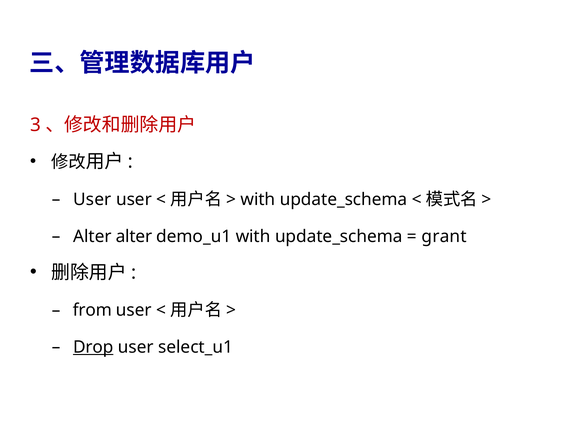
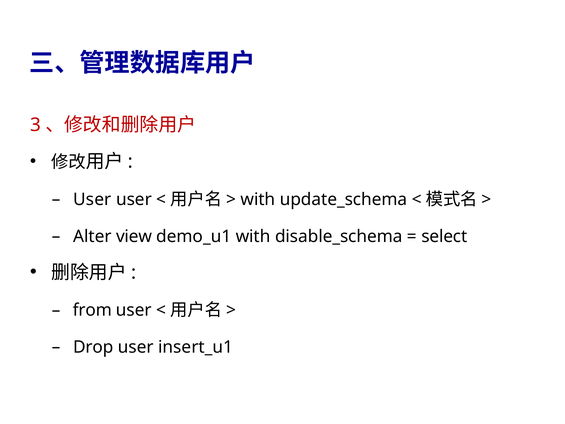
Alter alter: alter -> view (134, 236)
demo_u1 with update_schema: update_schema -> disable_schema (339, 236)
grant: grant -> select (444, 236)
Drop underline: present -> none (93, 347)
select_u1: select_u1 -> insert_u1 (196, 347)
